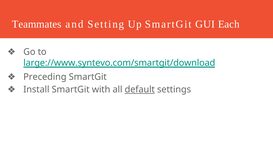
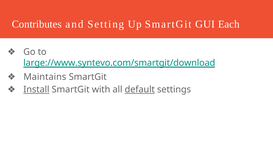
Teammates: Teammates -> Contributes (37, 24)
Preceding: Preceding -> Maintains (45, 77)
Install underline: none -> present (36, 89)
